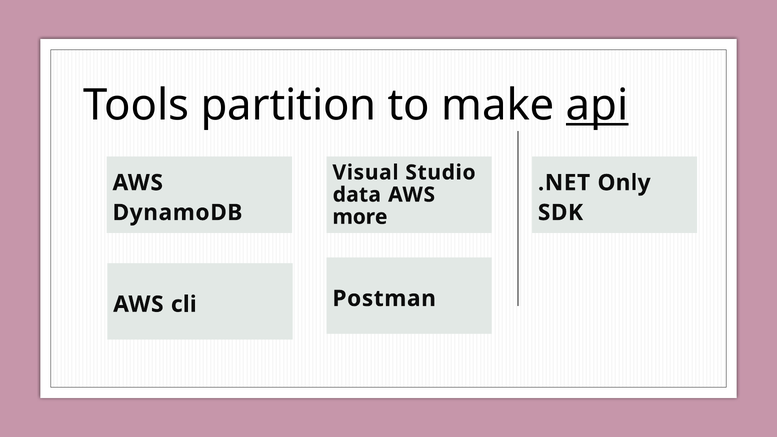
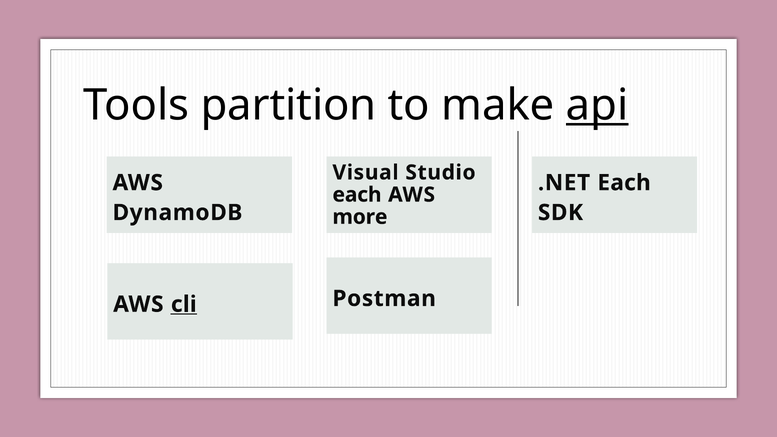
.NET Only: Only -> Each (624, 183)
data: data -> each (357, 195)
cli underline: none -> present (184, 304)
